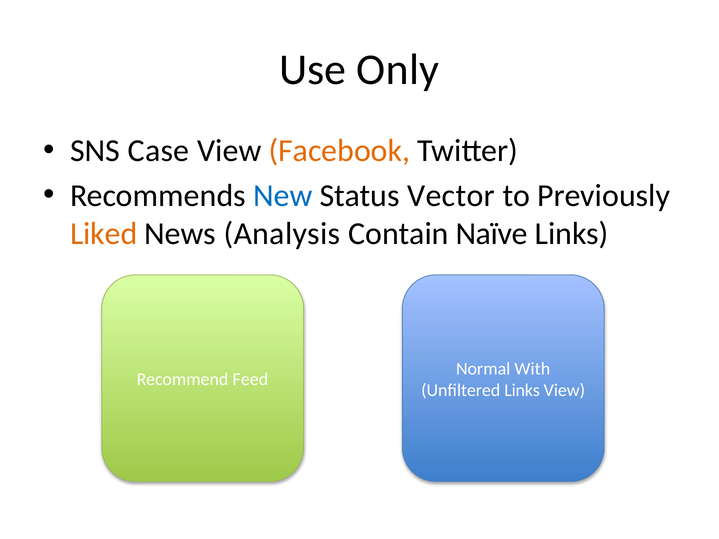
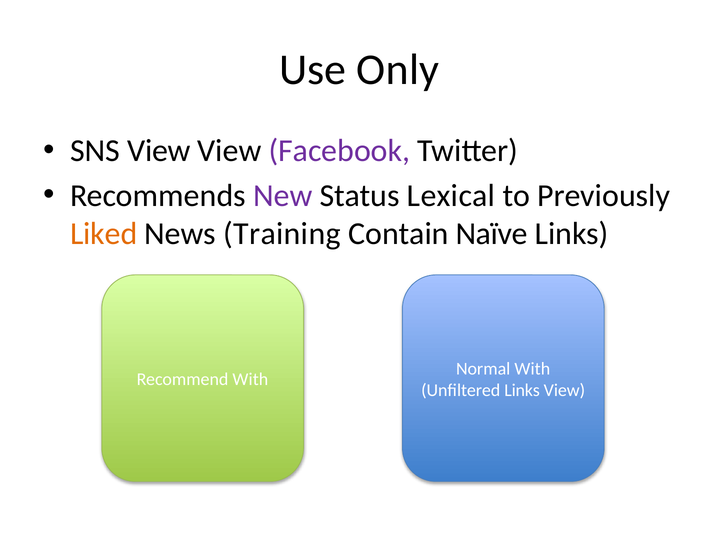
SNS Case: Case -> View (159, 151)
Facebook colour: orange -> purple (339, 151)
New colour: blue -> purple (283, 196)
Vector: Vector -> Lexical (451, 196)
Analysis: Analysis -> Training (282, 234)
Recommend Feed: Feed -> With (250, 380)
